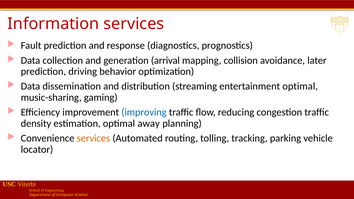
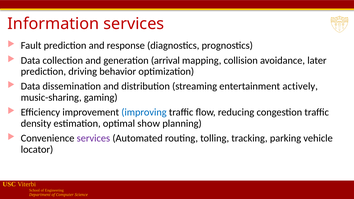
entertainment optimal: optimal -> actively (300, 86)
away: away -> show (149, 124)
services colour: orange -> purple (93, 138)
